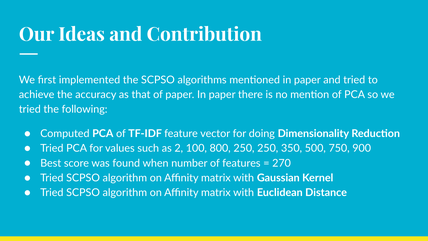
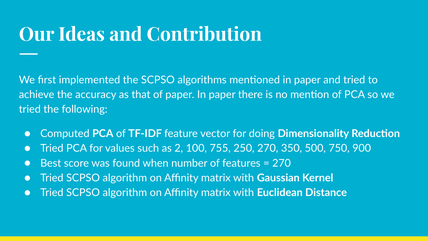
800: 800 -> 755 (220, 148)
250 250: 250 -> 270 (268, 148)
